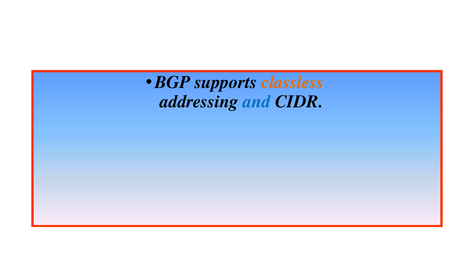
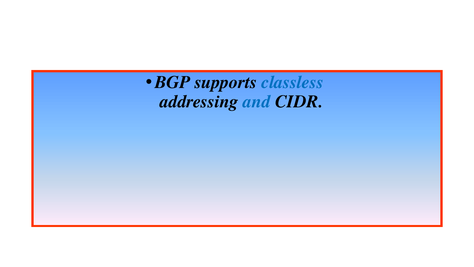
classless colour: orange -> blue (293, 82)
